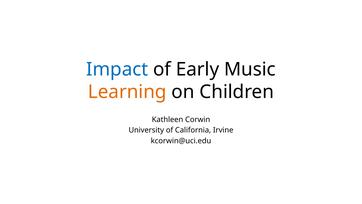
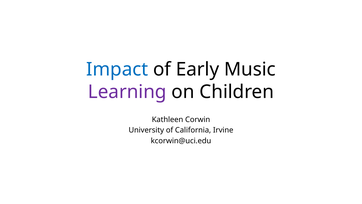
Learning colour: orange -> purple (127, 92)
